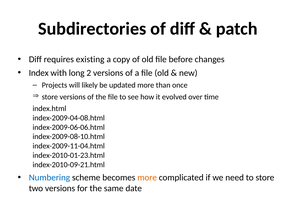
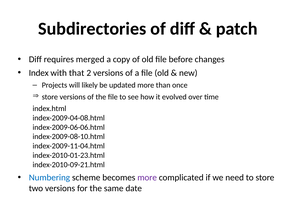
existing: existing -> merged (90, 59)
long: long -> that (77, 73)
more colour: orange -> purple (147, 178)
